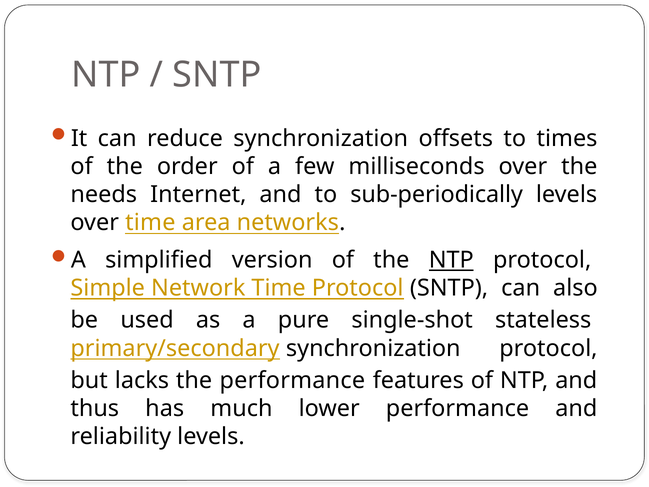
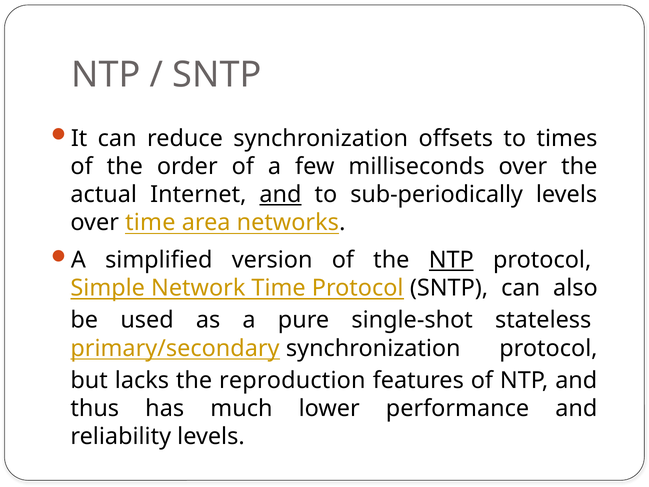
needs: needs -> actual (104, 195)
and underline: none -> present (280, 195)
the performance: performance -> reproduction (292, 380)
